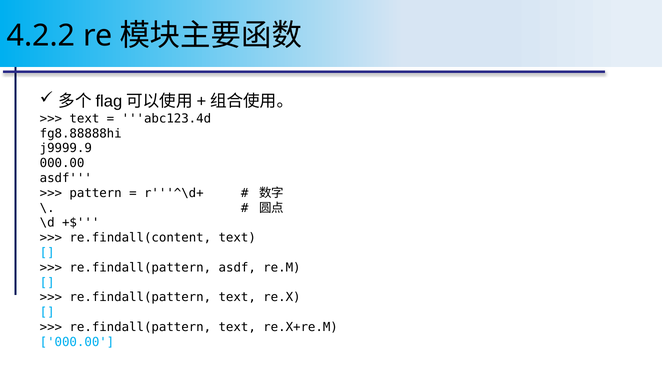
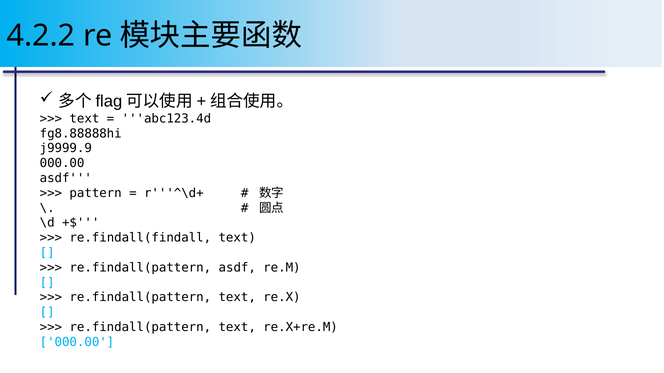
re.findall(content: re.findall(content -> re.findall(findall (140, 238)
